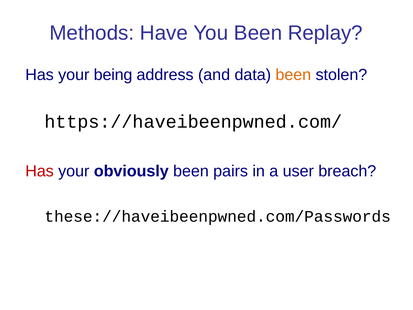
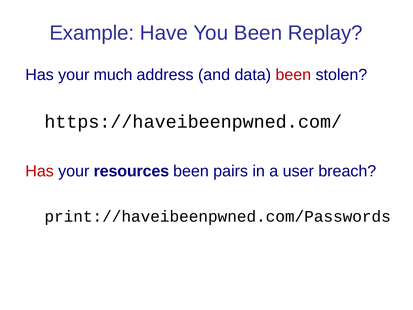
Methods: Methods -> Example (92, 33)
being: being -> much (113, 75)
been colour: orange -> red (293, 75)
obviously: obviously -> resources (131, 171)
these://haveibeenpwned.com/Passwords: these://haveibeenpwned.com/Passwords -> print://haveibeenpwned.com/Passwords (218, 216)
